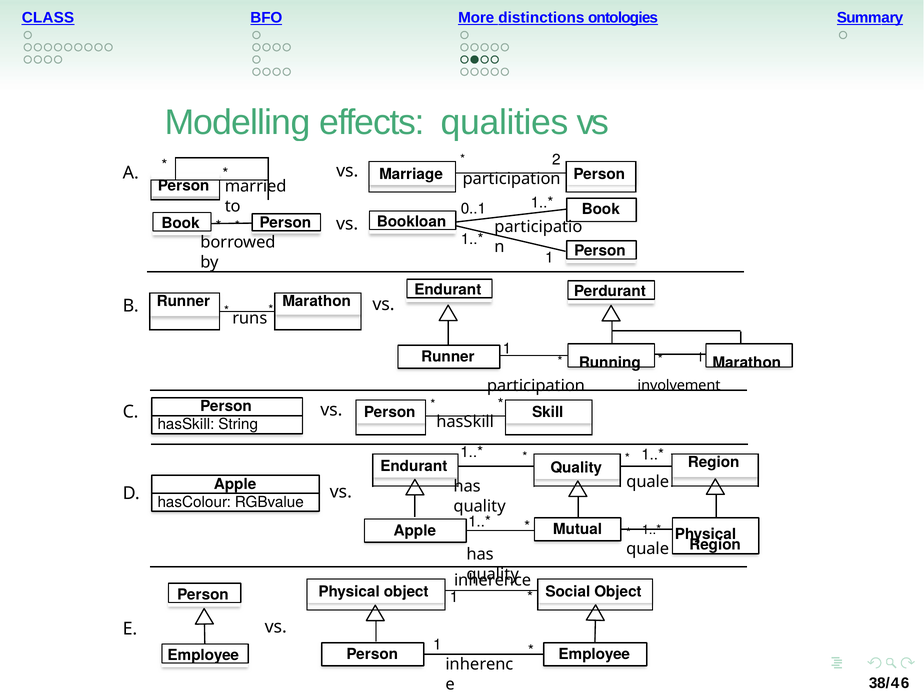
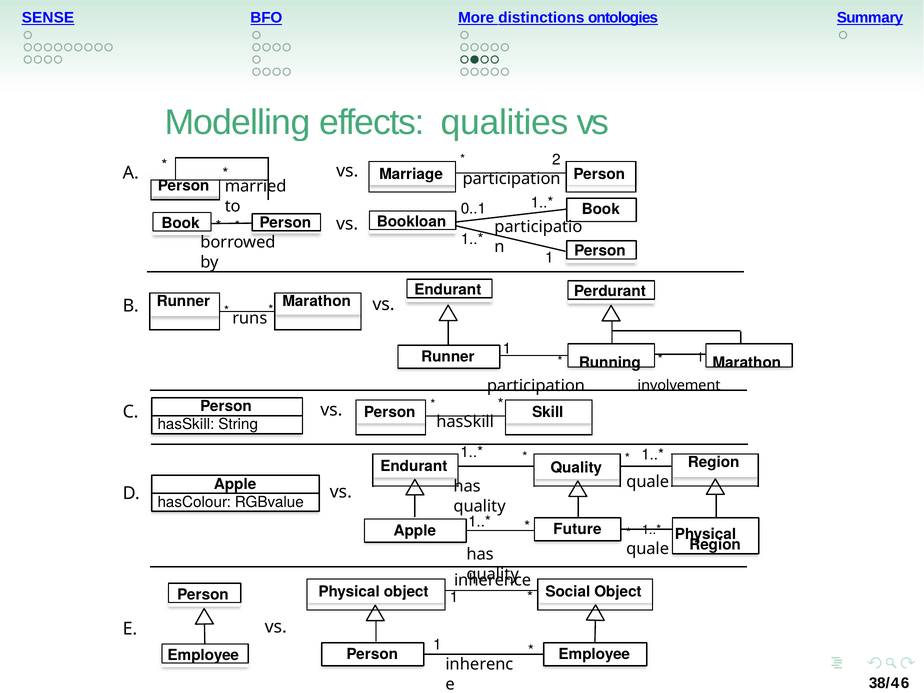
CLASS: CLASS -> SENSE (48, 18)
Mutual: Mutual -> Future (577, 530)
